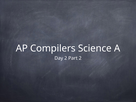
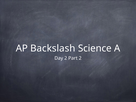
Compilers: Compilers -> Backslash (53, 48)
